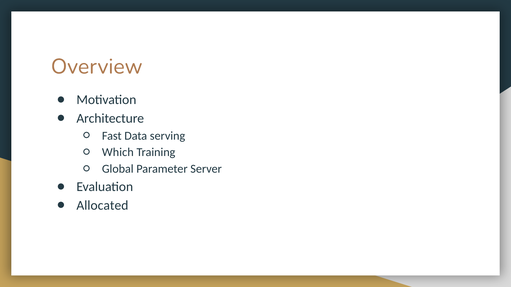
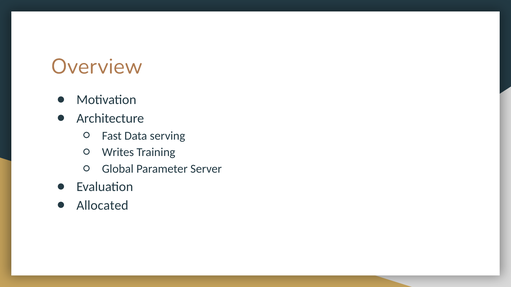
Which: Which -> Writes (118, 153)
